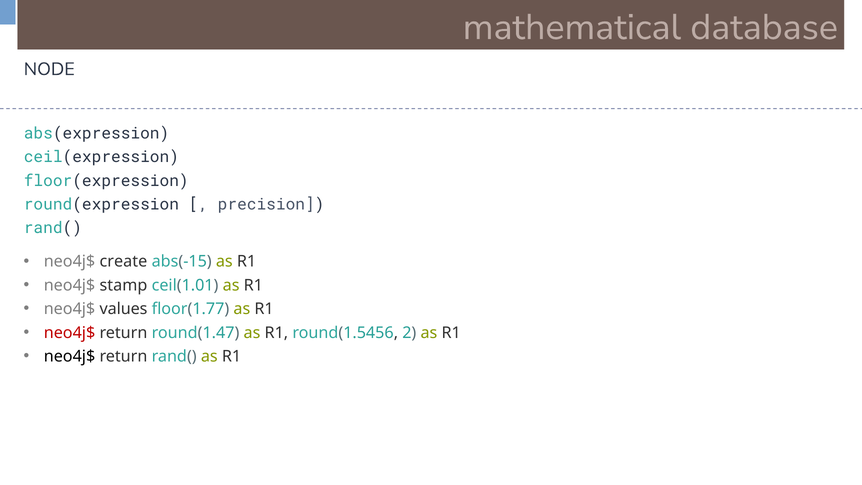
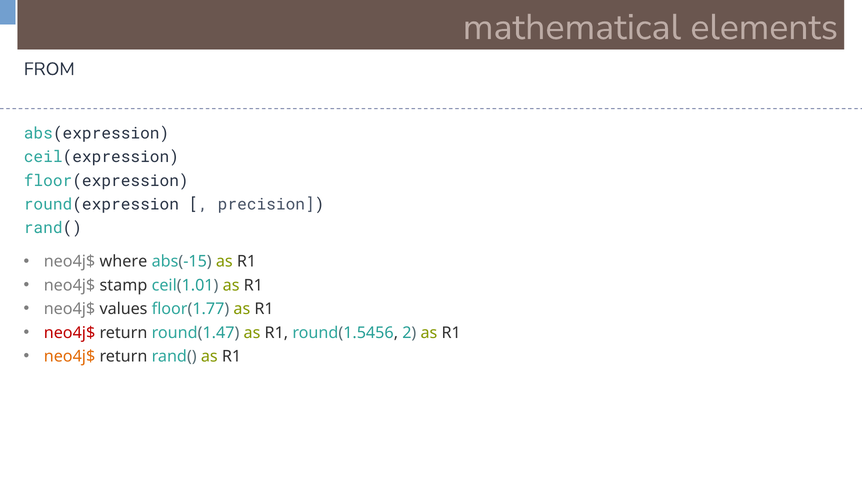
database: database -> elements (764, 27)
NODE: NODE -> FROM (49, 69)
create: create -> where (123, 262)
neo4j$ colour: black -> orange (70, 356)
